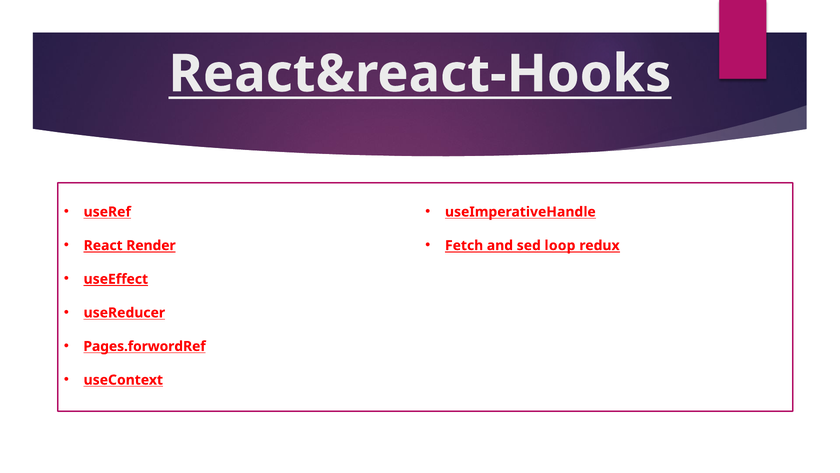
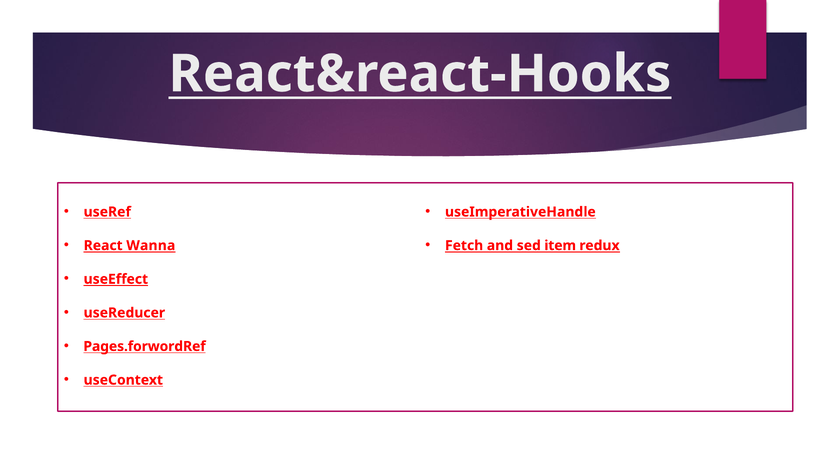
Render: Render -> Wanna (151, 245)
loop: loop -> item (560, 245)
